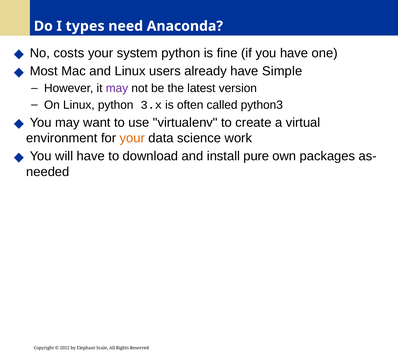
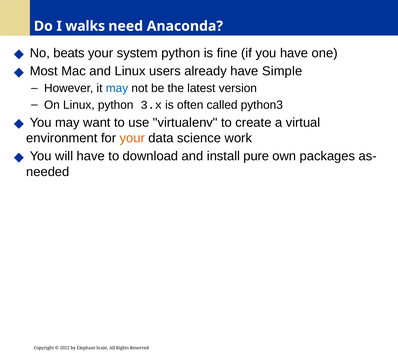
types: types -> walks (85, 26)
costs: costs -> beats (69, 53)
may colour: purple -> blue (117, 88)
